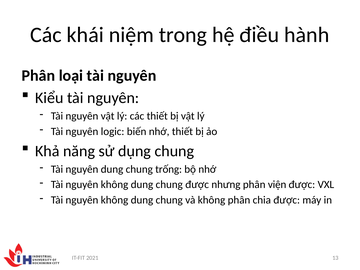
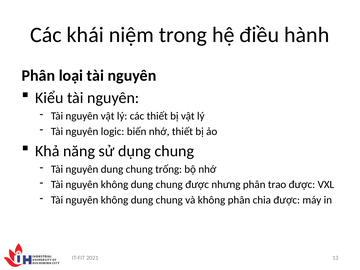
viện: viện -> trao (277, 185)
